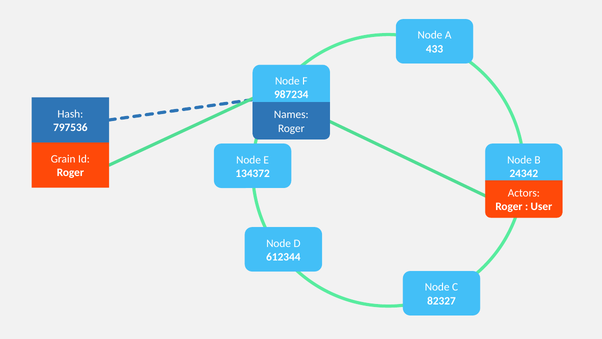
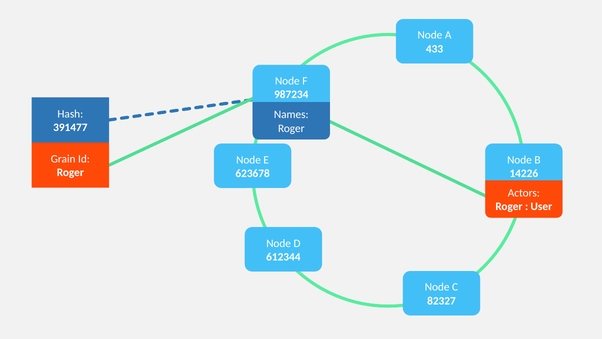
797536: 797536 -> 391477 (70, 127)
134372: 134372 -> 623678 (253, 173)
24342: 24342 -> 14226 (524, 173)
